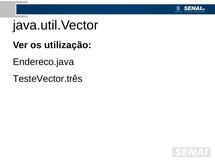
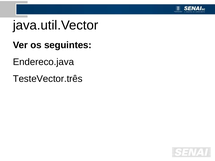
utilização: utilização -> seguintes (68, 45)
